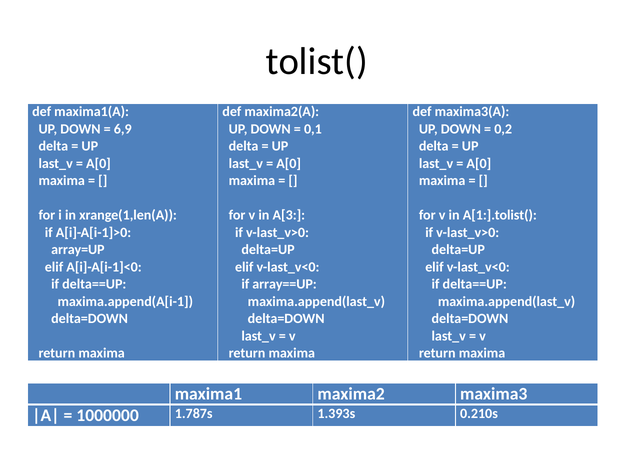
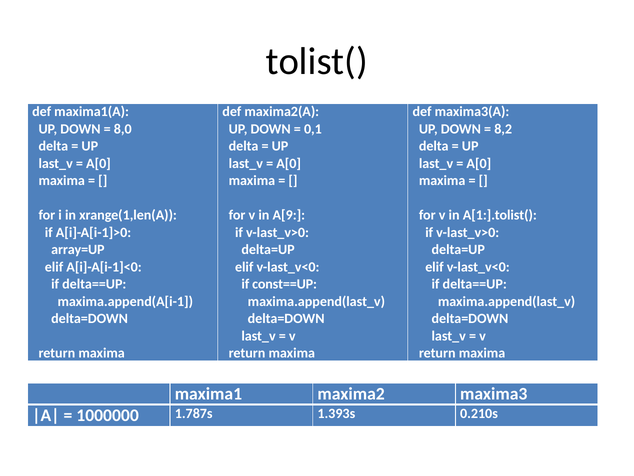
6,9: 6,9 -> 8,0 (123, 129)
0,2: 0,2 -> 8,2 (503, 129)
A[3: A[3 -> A[9 (289, 215)
array==UP: array==UP -> const==UP (285, 284)
